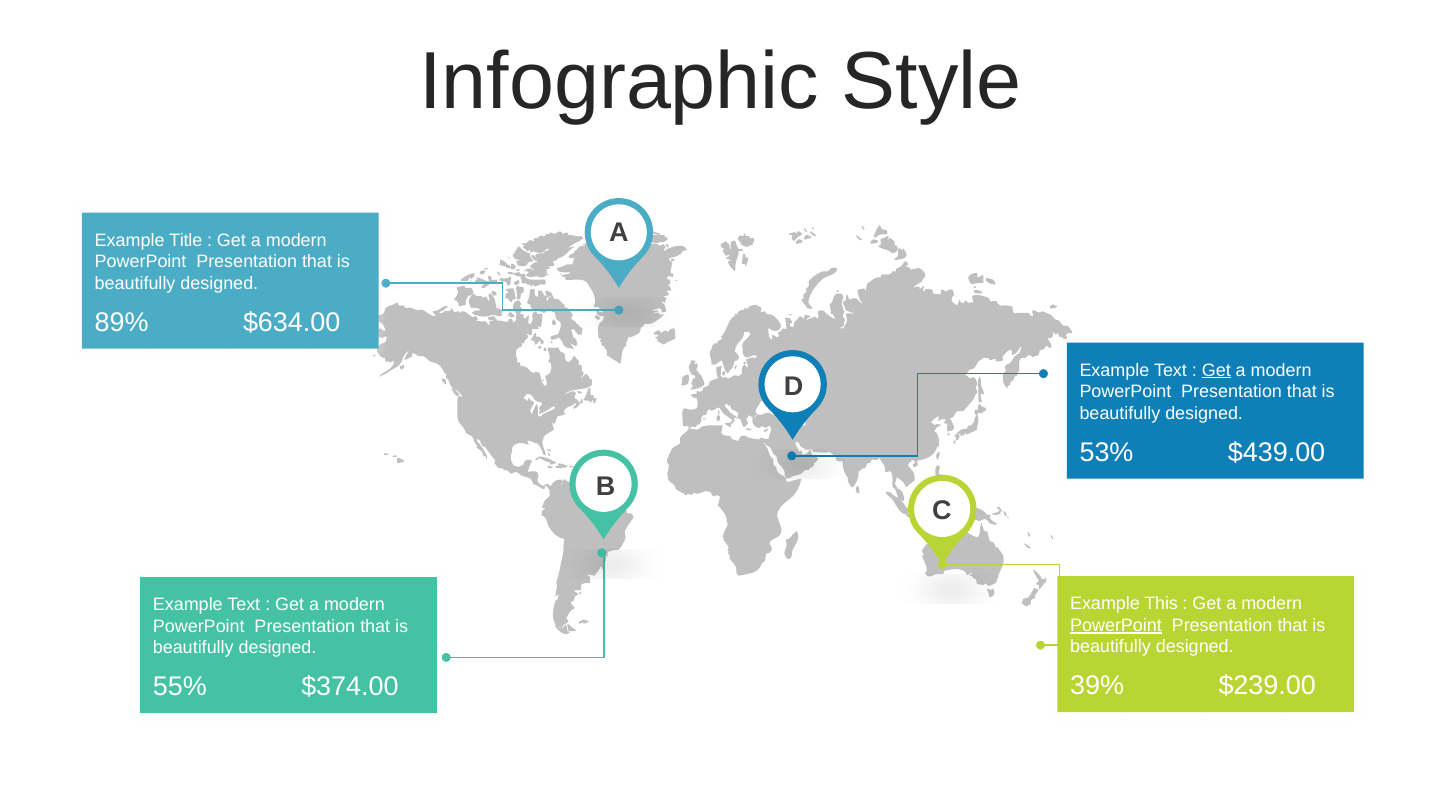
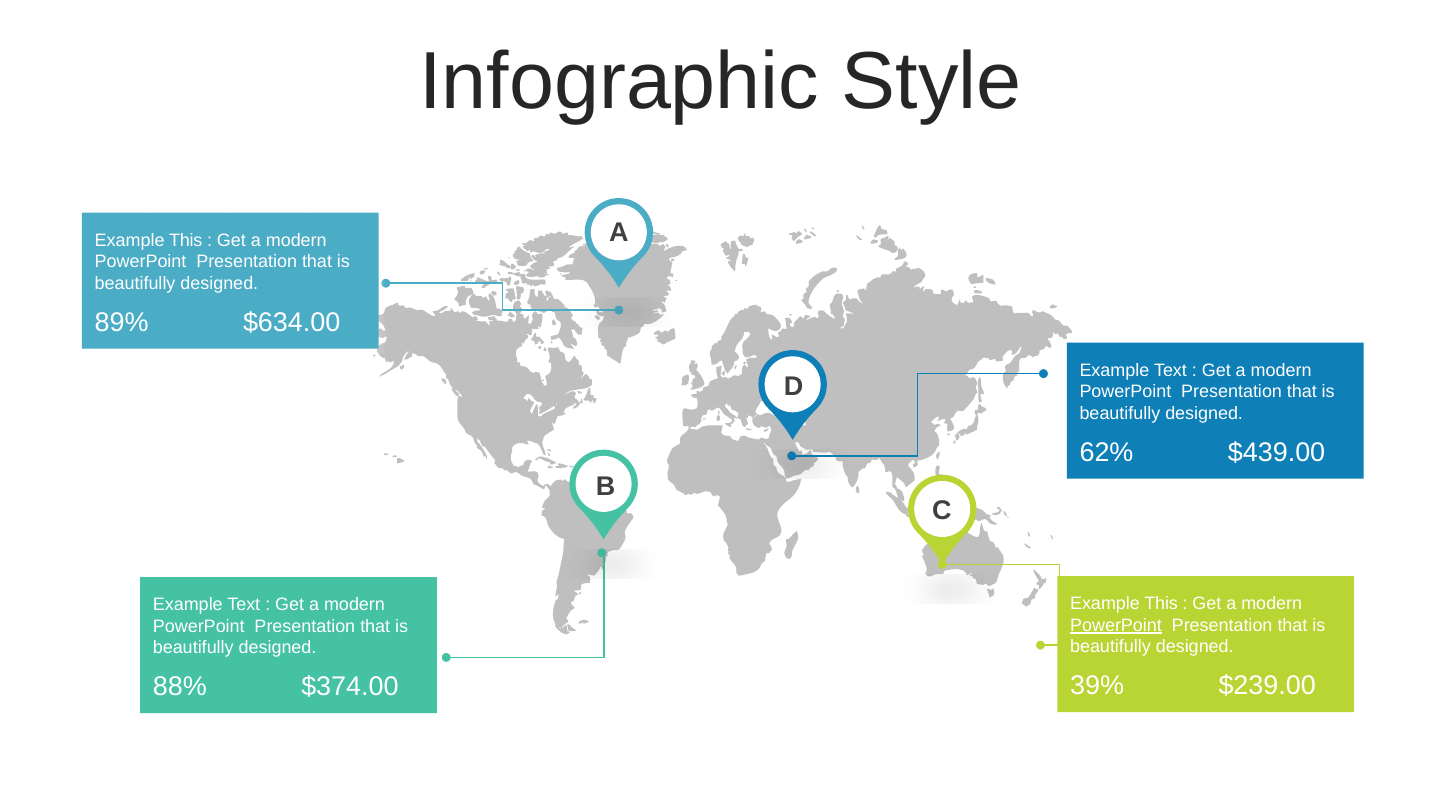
Title: Title -> This (186, 240)
Get underline: present -> none (1216, 370)
53%: 53% -> 62% (1107, 452)
55%: 55% -> 88% (180, 687)
